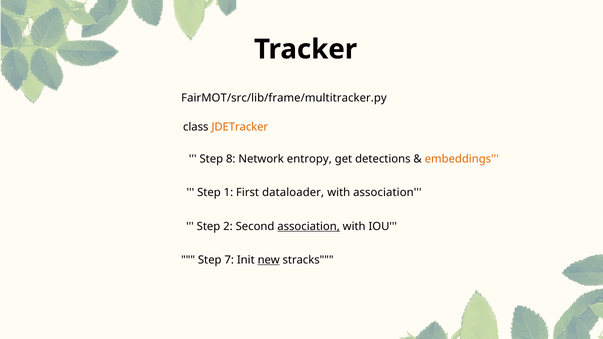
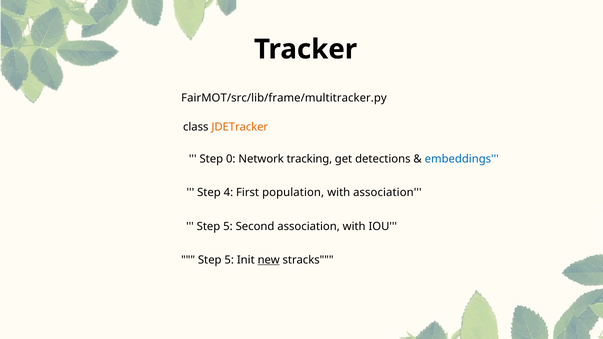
8: 8 -> 0 (231, 159)
entropy: entropy -> tracking (309, 159)
embeddings colour: orange -> blue (462, 159)
1: 1 -> 4 (228, 193)
dataloader: dataloader -> population (293, 193)
2: 2 -> 5 (228, 226)
association underline: present -> none (309, 226)
7: 7 -> 5 (229, 260)
